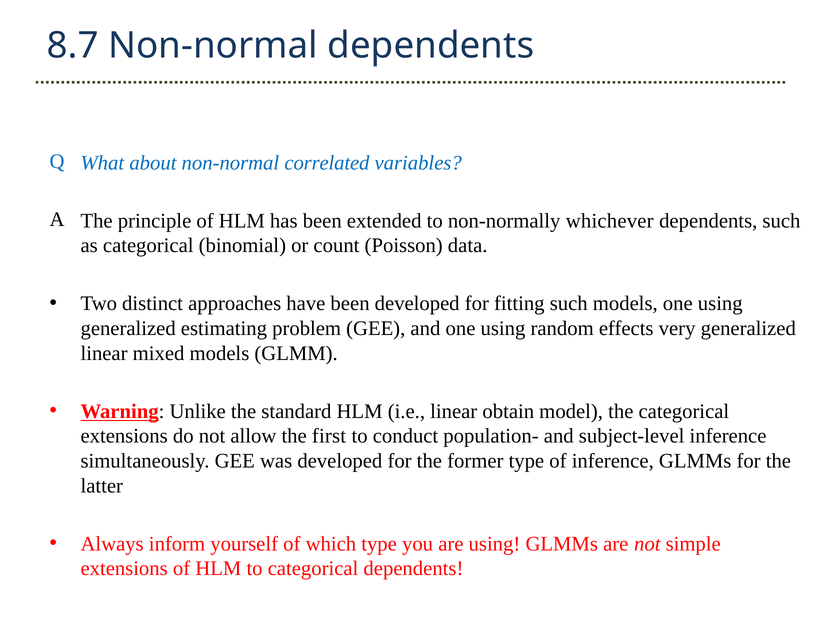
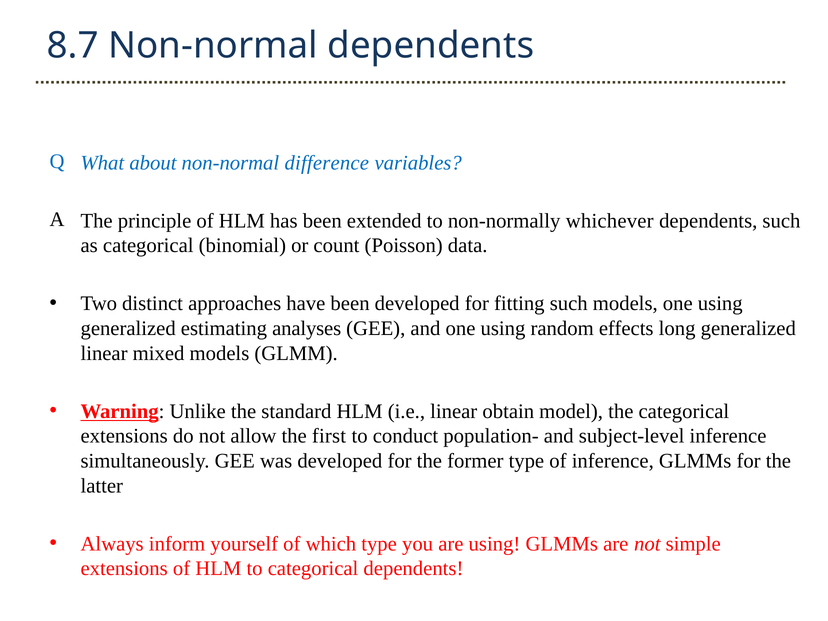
correlated: correlated -> difference (327, 163)
problem: problem -> analyses (307, 328)
very: very -> long (677, 328)
